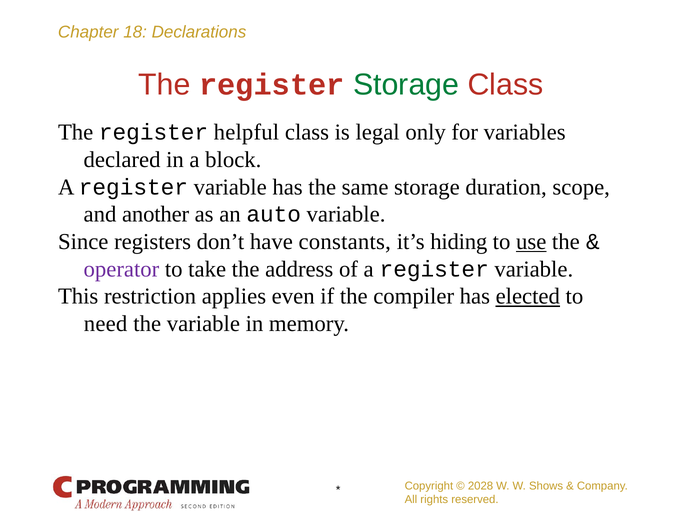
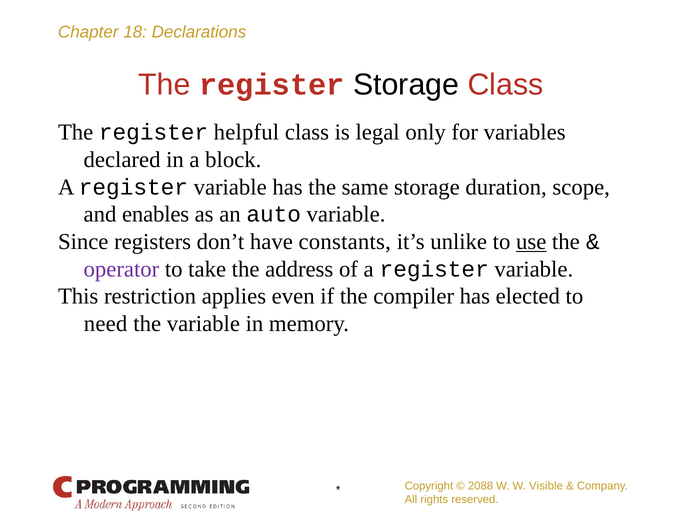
Storage colour: green -> black (406, 85)
another: another -> enables (156, 214)
hiding: hiding -> unlike (459, 241)
elected underline: present -> none (528, 296)
2028: 2028 -> 2088 (481, 486)
Shows: Shows -> Visible (546, 486)
